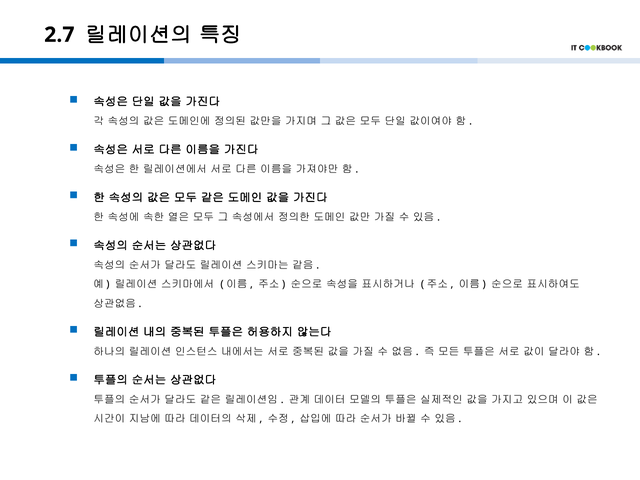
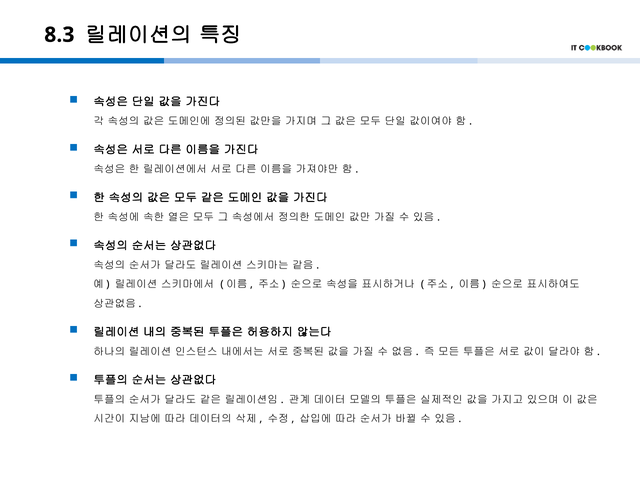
2.7: 2.7 -> 8.3 (59, 35)
